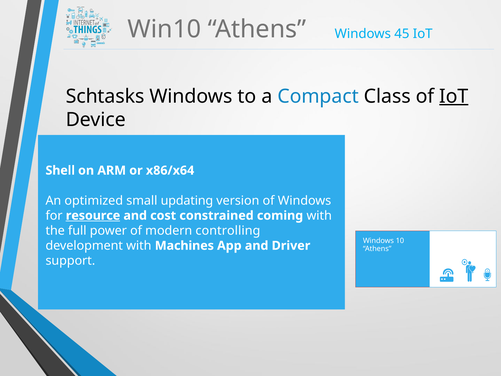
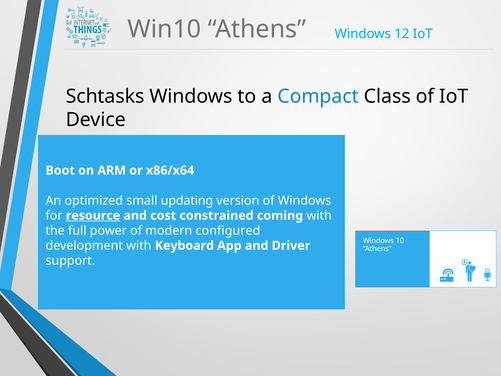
45: 45 -> 12 (402, 34)
IoT underline: present -> none (454, 96)
Shell: Shell -> Boot (60, 170)
controlling: controlling -> configured (228, 230)
Machines: Machines -> Keyboard (184, 245)
